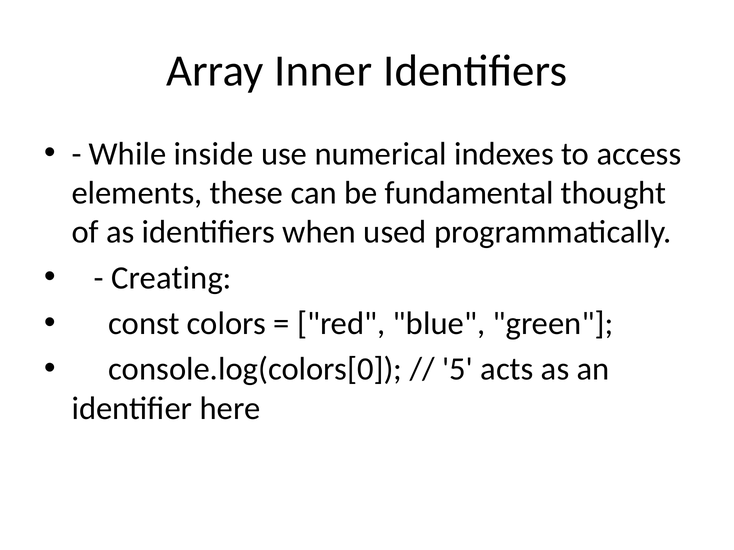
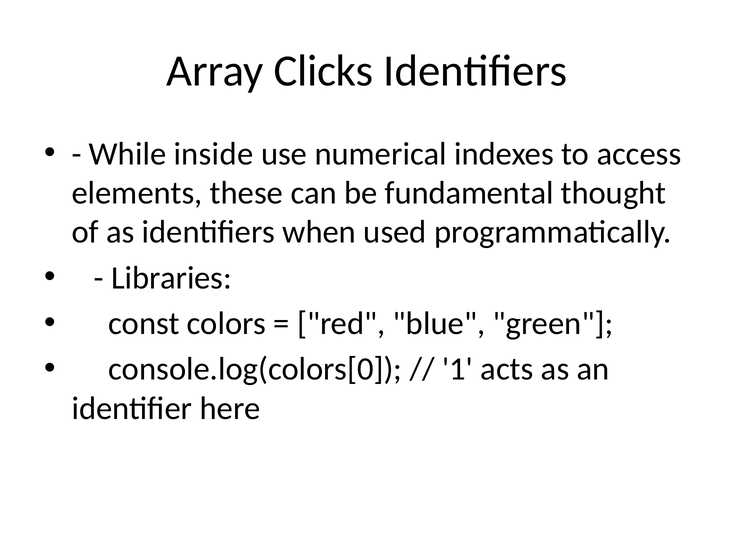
Inner: Inner -> Clicks (324, 71)
Creating: Creating -> Libraries (171, 278)
5: 5 -> 1 (458, 370)
